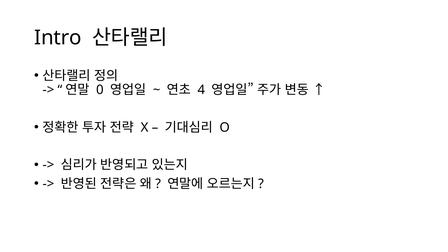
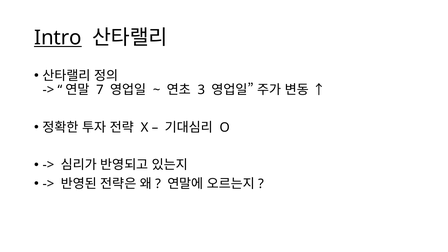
Intro underline: none -> present (58, 38)
0: 0 -> 7 (100, 90)
4: 4 -> 3 (201, 90)
